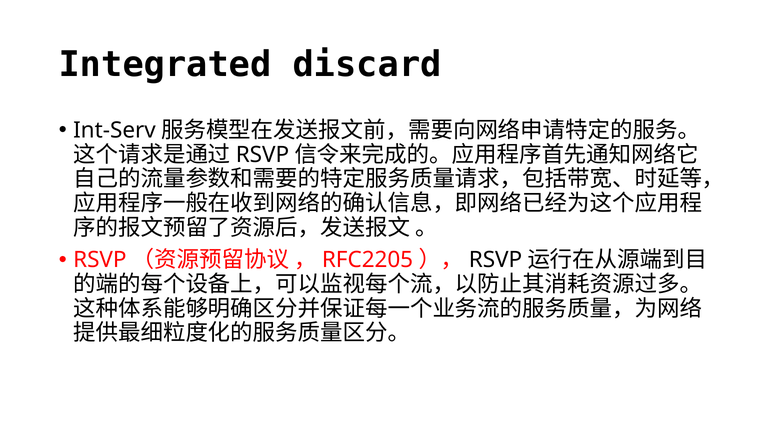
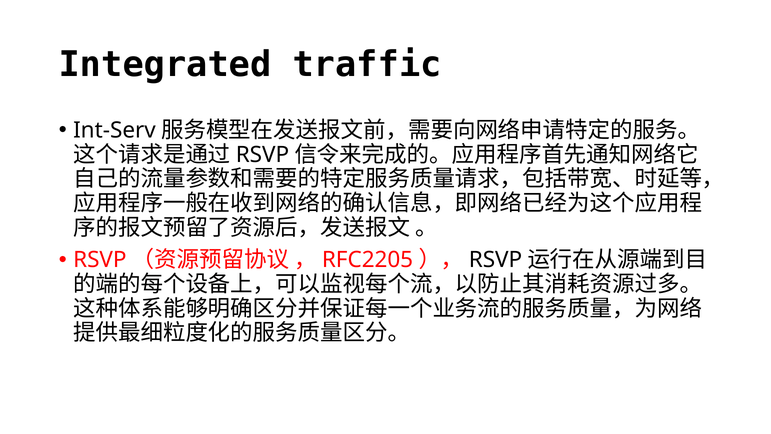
discard: discard -> traffic (367, 65)
